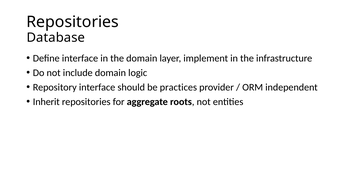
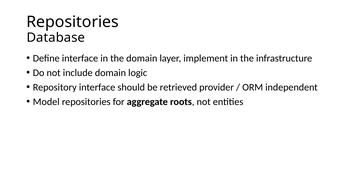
practices: practices -> retrieved (178, 88)
Inherit: Inherit -> Model (46, 102)
